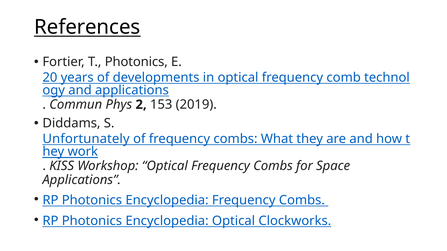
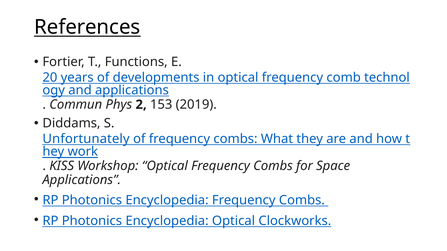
T Photonics: Photonics -> Functions (136, 62)
